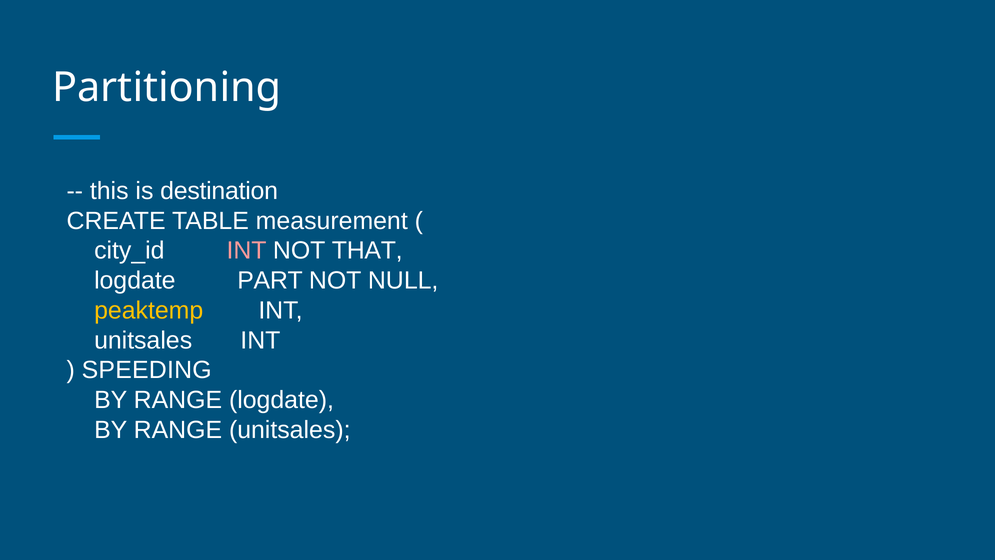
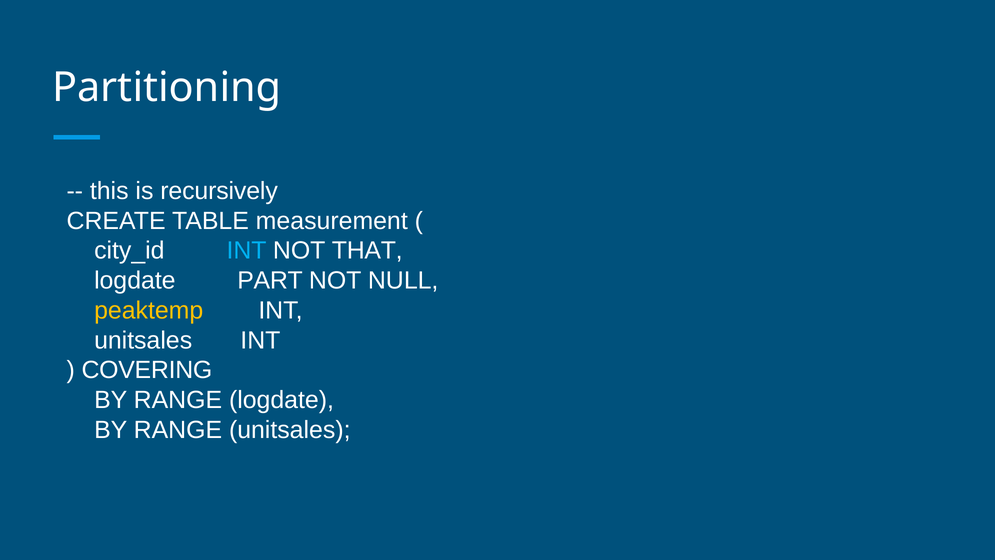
destination: destination -> recursively (219, 191)
INT colour: pink -> light blue (247, 251)
SPEEDING: SPEEDING -> COVERING (147, 370)
